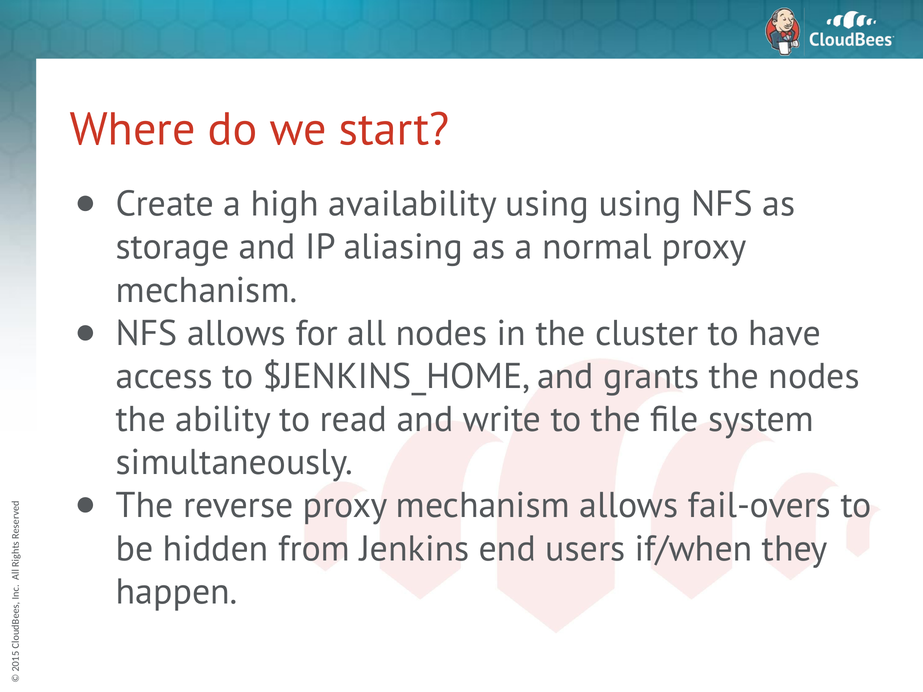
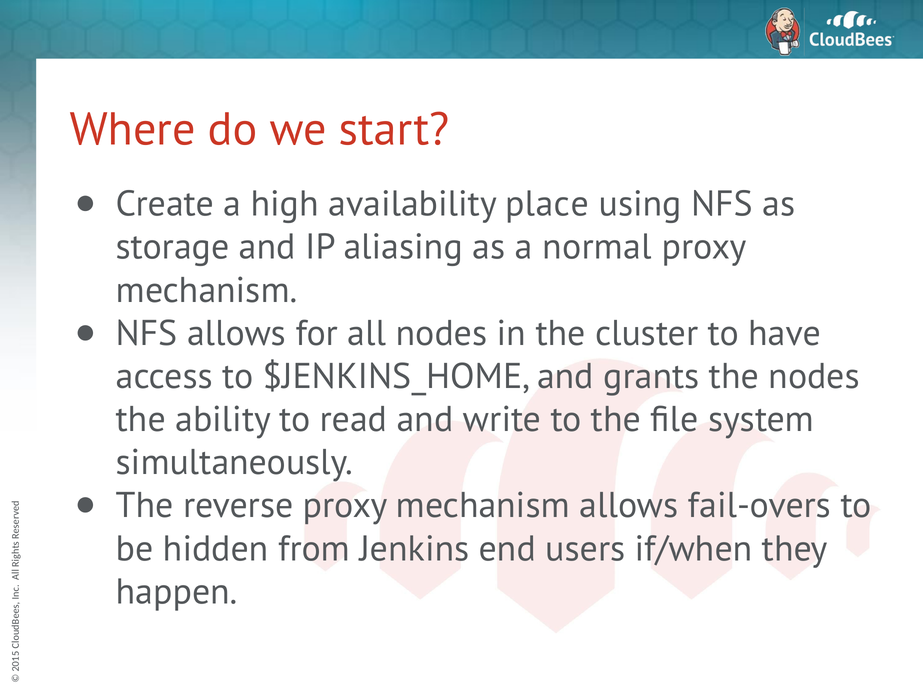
availability using: using -> place (547, 204)
